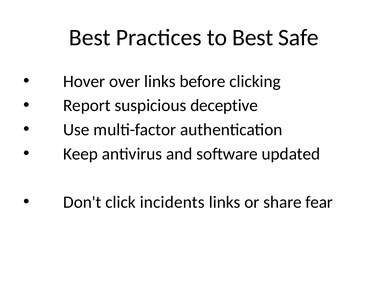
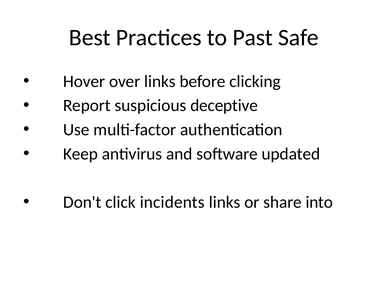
to Best: Best -> Past (253, 38)
fear: fear -> into (319, 202)
